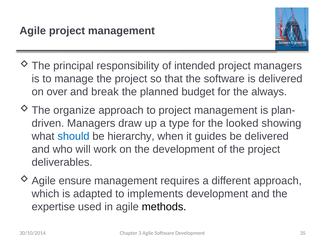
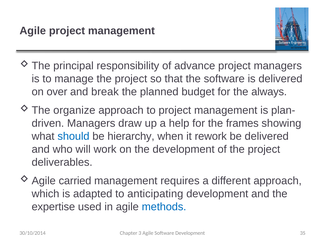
intended: intended -> advance (195, 66)
type: type -> help (179, 123)
looked: looked -> frames (242, 123)
guides: guides -> rework (211, 136)
ensure: ensure -> carried (75, 181)
implements: implements -> anticipating (155, 194)
methods colour: black -> blue (164, 207)
